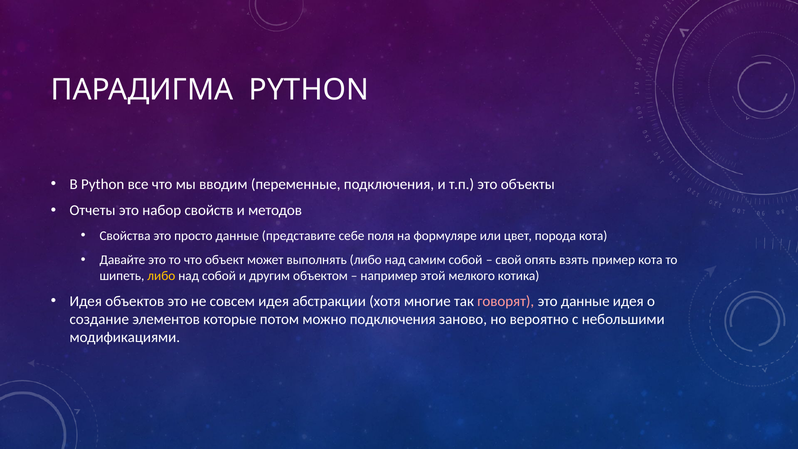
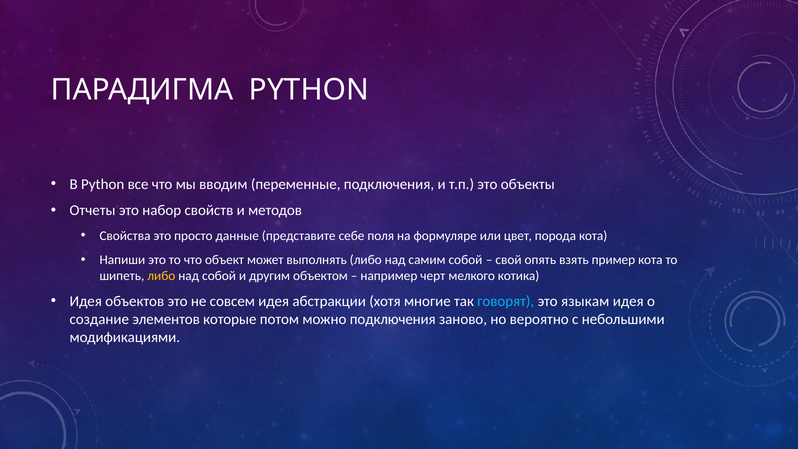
Давайте: Давайте -> Напиши (122, 260)
этой: этой -> черт (433, 276)
говорят colour: pink -> light blue (506, 301)
это данные: данные -> языкам (585, 301)
